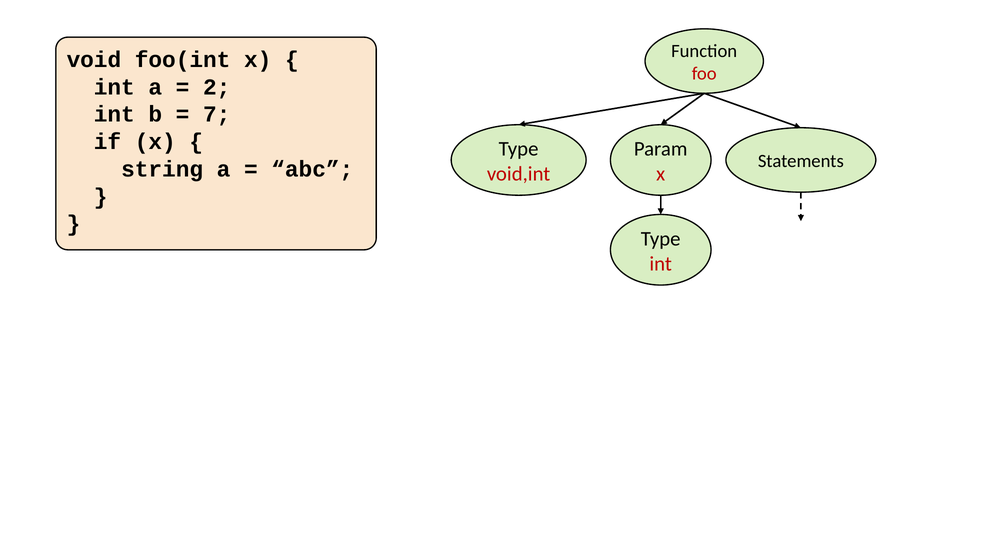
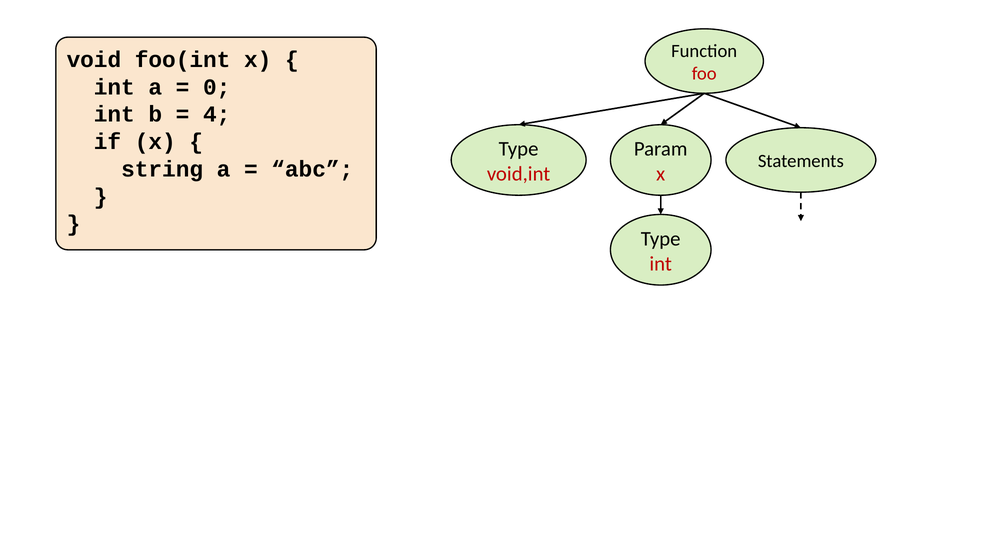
2: 2 -> 0 (217, 87)
7: 7 -> 4 (217, 114)
